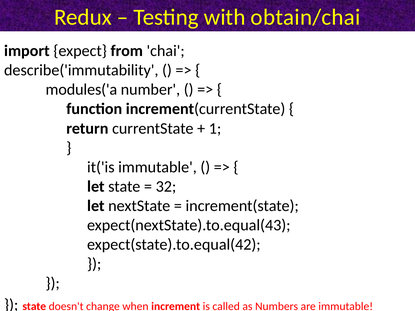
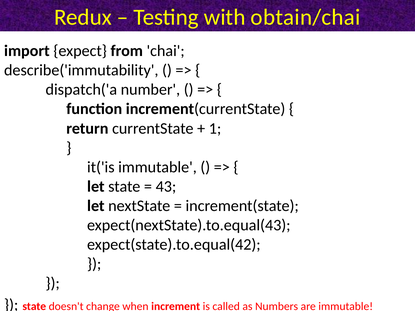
modules('a: modules('a -> dispatch('a (81, 90)
32: 32 -> 43 (166, 187)
